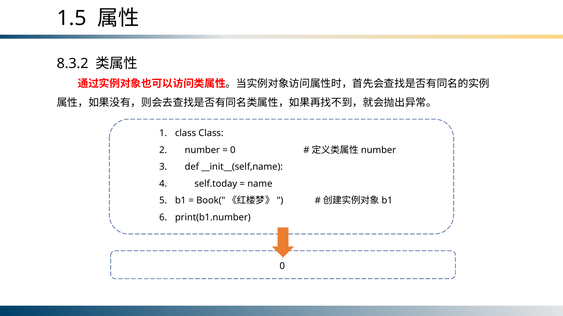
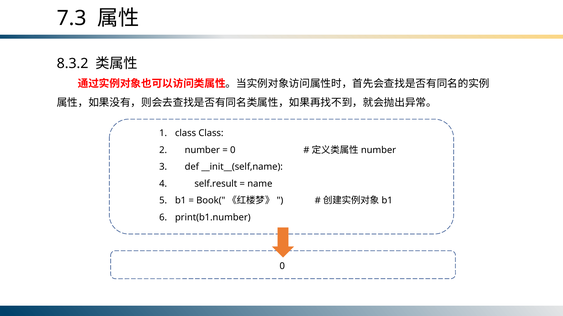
1.5: 1.5 -> 7.3 (72, 18)
self.today: self.today -> self.result (216, 184)
